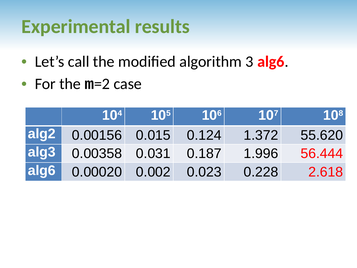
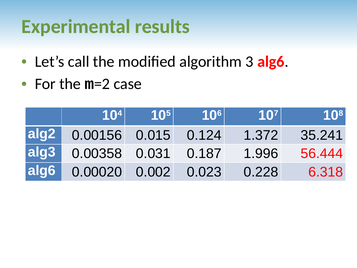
55.620: 55.620 -> 35.241 (322, 135)
2.618: 2.618 -> 6.318 (326, 172)
